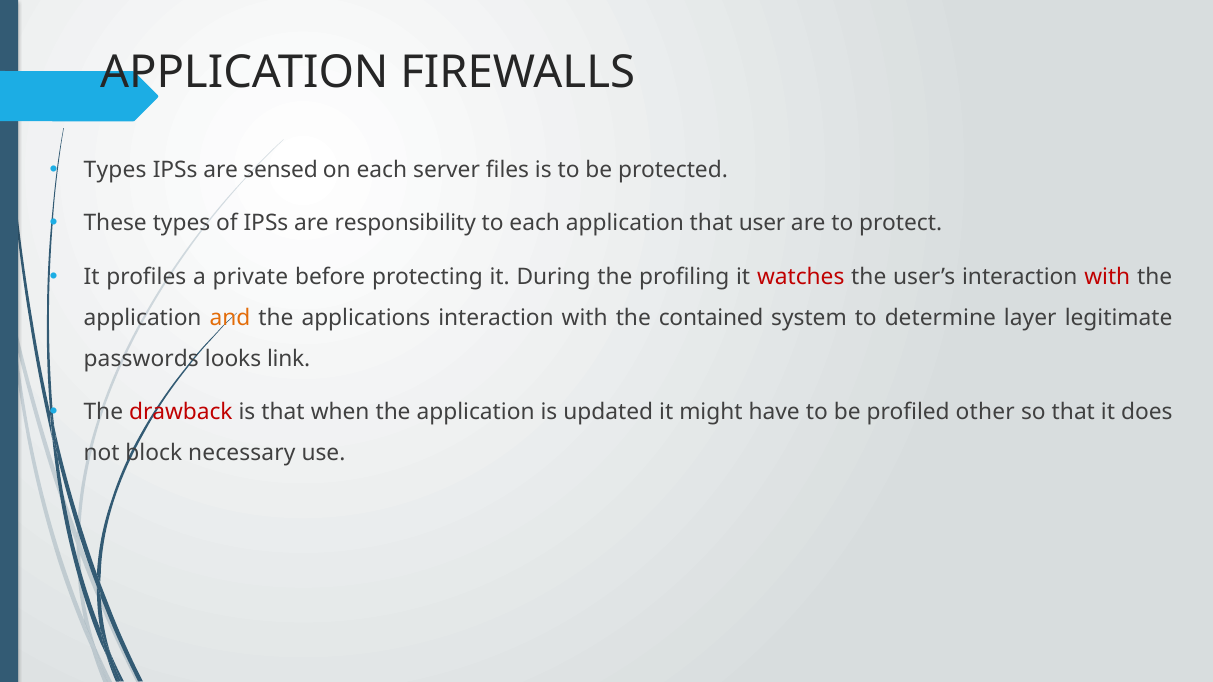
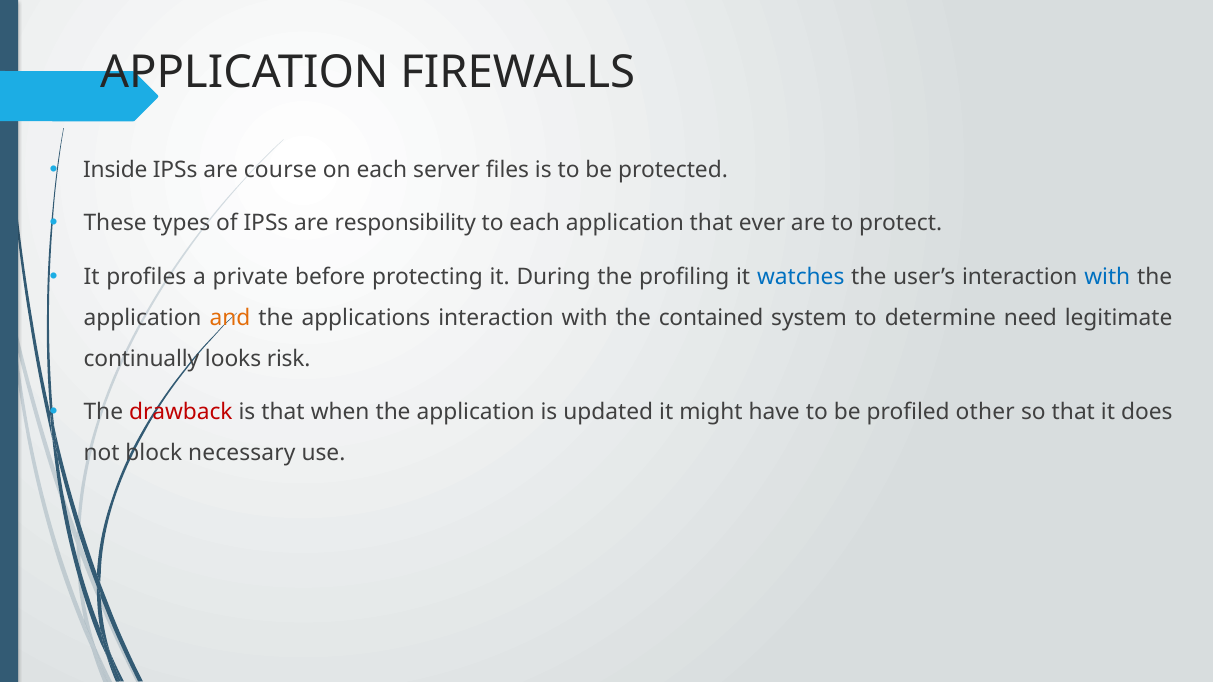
Types: Types -> Inside (115, 170)
sensed: sensed -> course (280, 170)
user: user -> ever (762, 223)
watches colour: red -> blue (801, 277)
with colour: red -> blue (1107, 277)
layer: layer -> need (1030, 318)
passwords: passwords -> continually (141, 359)
link: link -> risk (289, 359)
